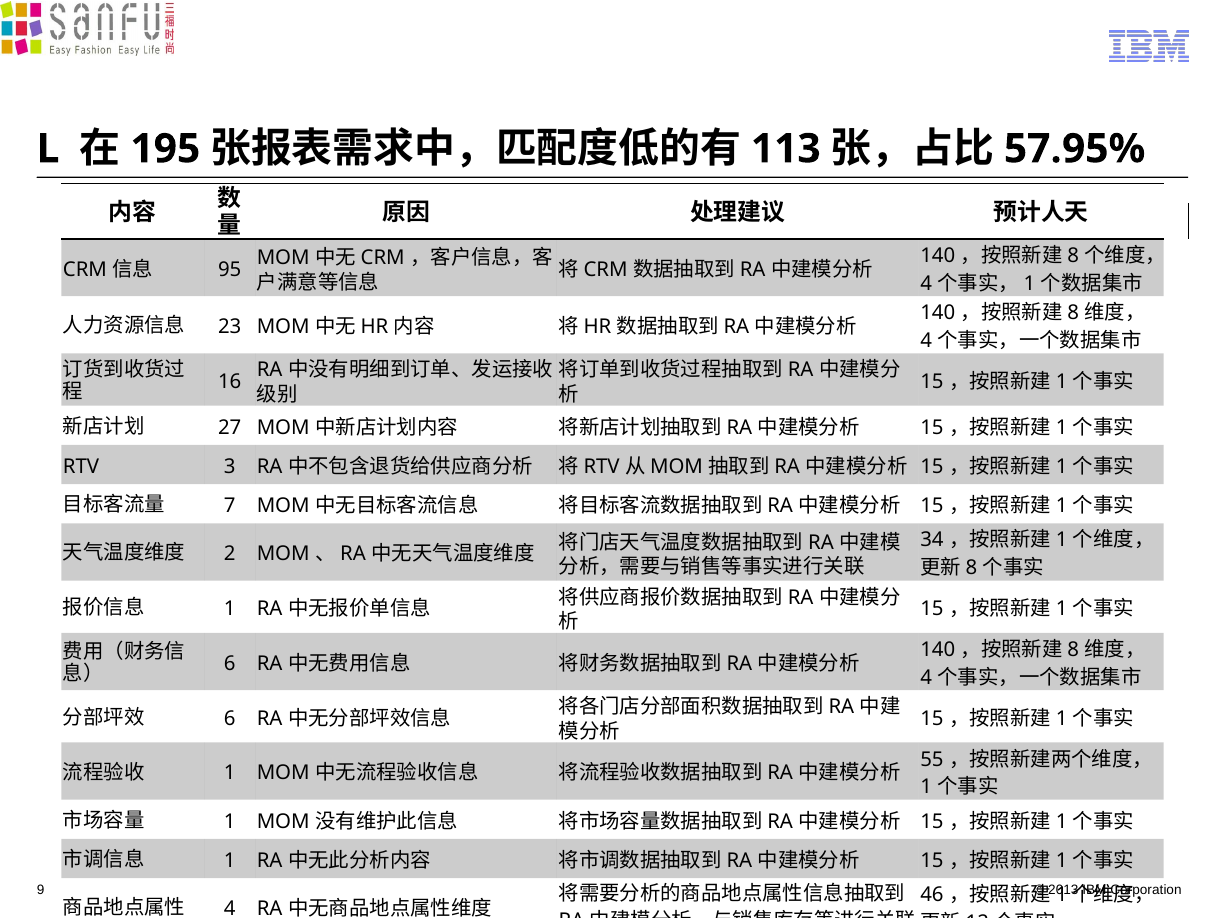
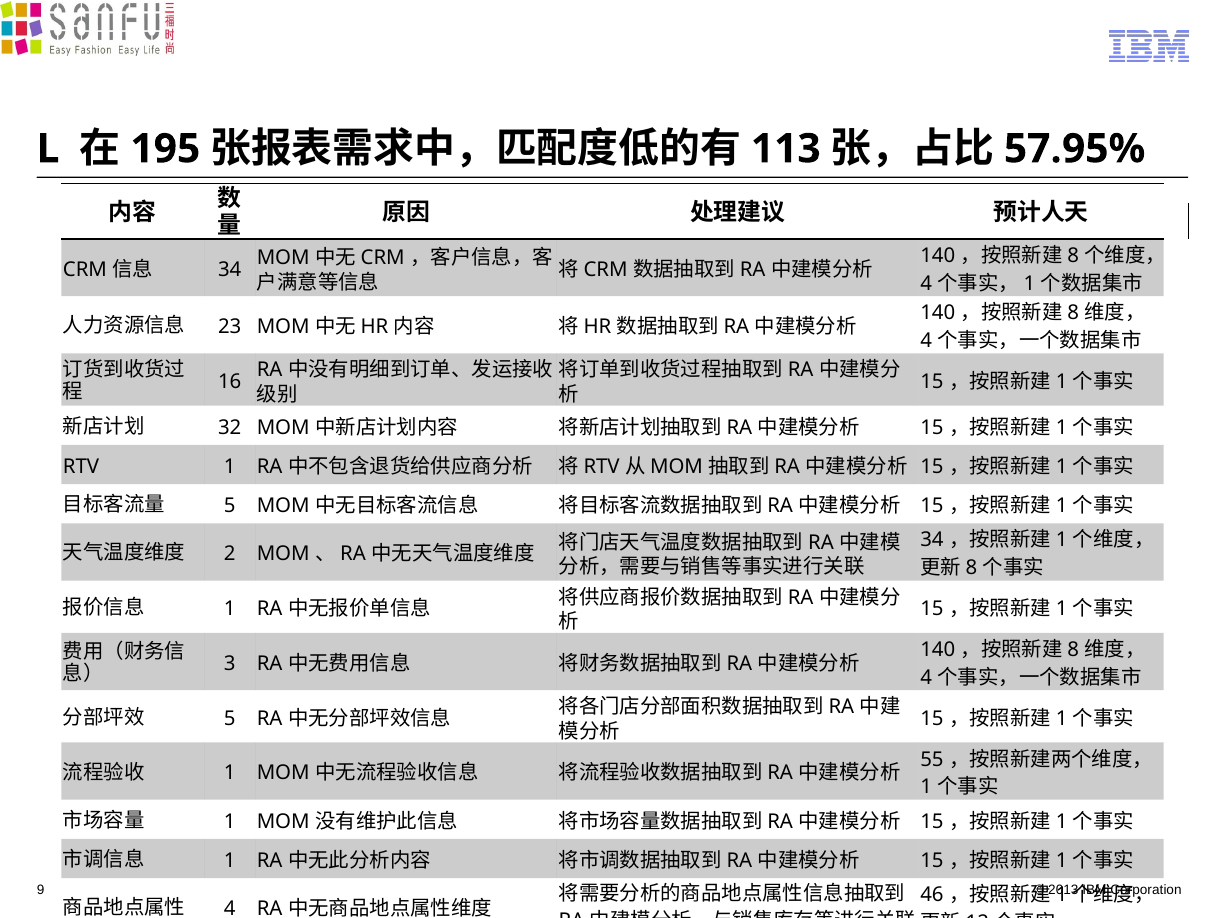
95: 95 -> 34 (230, 270)
27: 27 -> 32 (230, 428)
RTV 3: 3 -> 1 (230, 467)
7: 7 -> 5 (230, 506)
6: 6 -> 3 (230, 664)
6: 6 -> 5 (230, 719)
